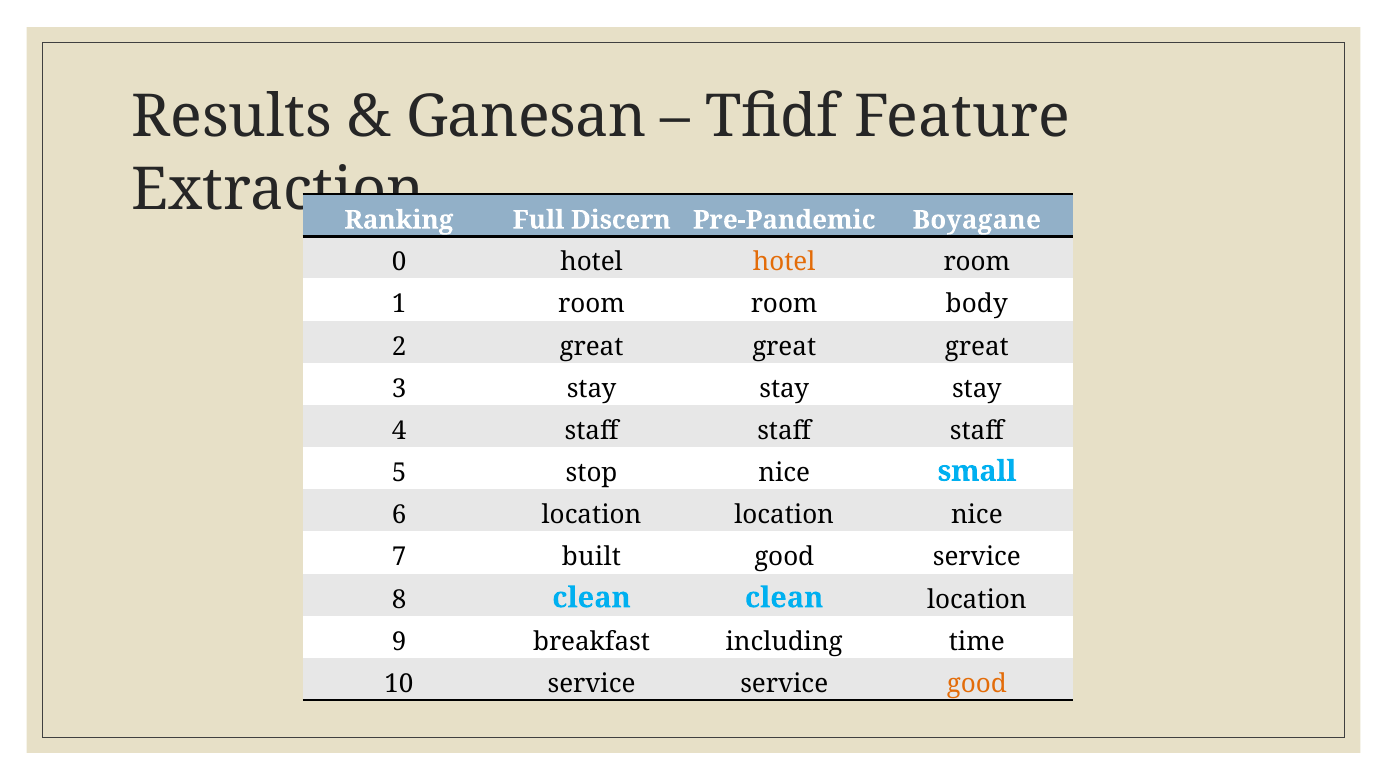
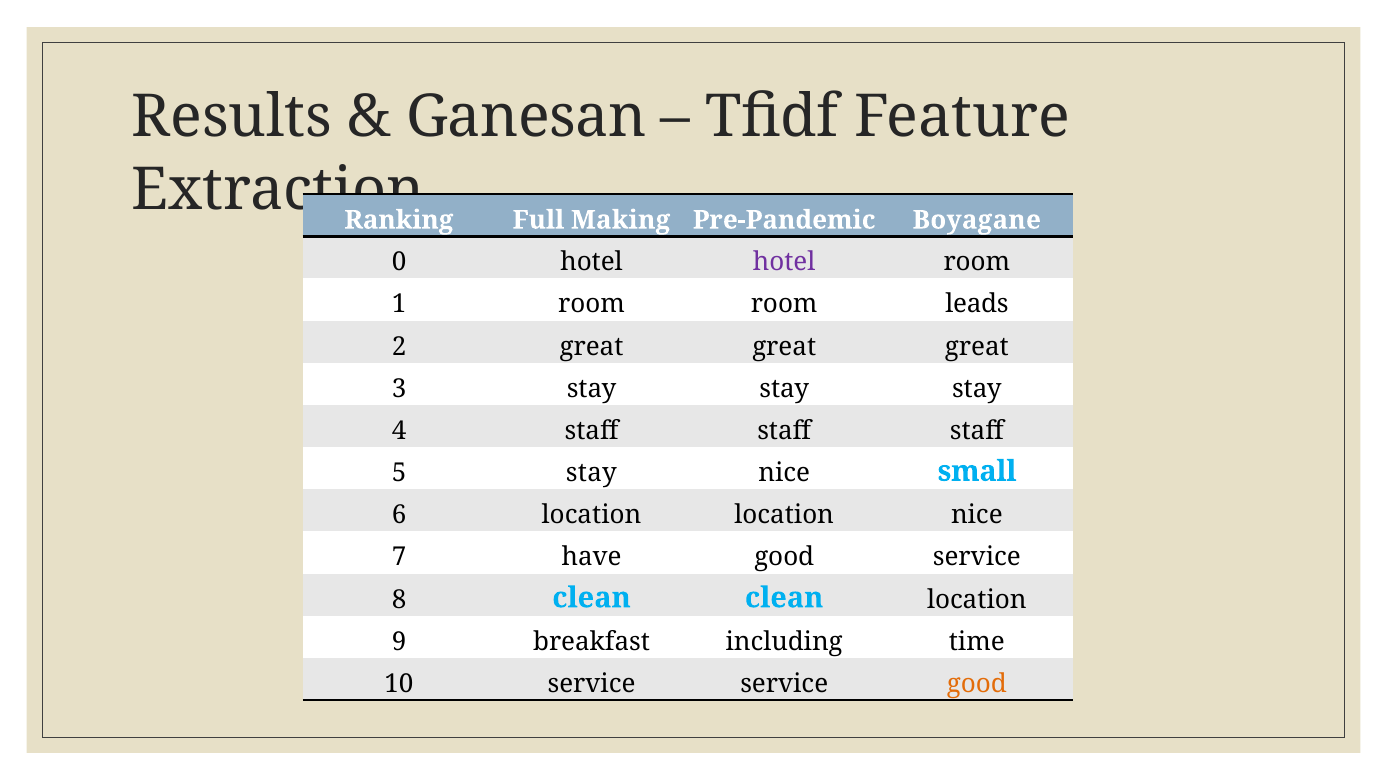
Discern: Discern -> Making (621, 220)
hotel colour: orange -> purple (784, 262)
body: body -> leads (977, 304)
5 stop: stop -> stay (591, 473)
built: built -> have (592, 558)
